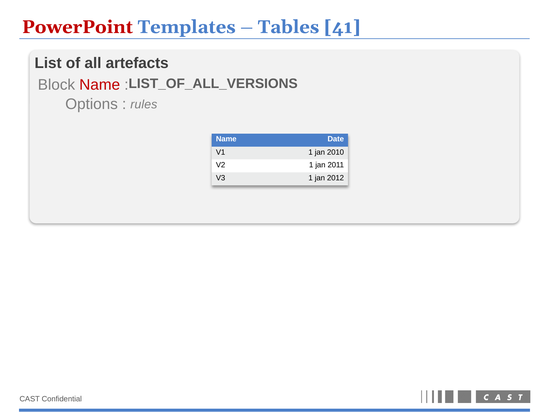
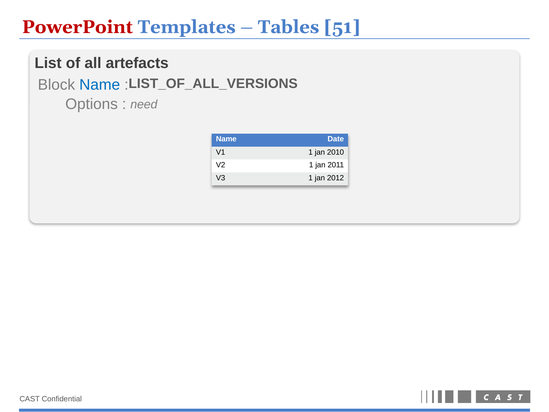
41: 41 -> 51 (342, 27)
Name colour: red -> blue (100, 85)
rules: rules -> need (144, 105)
